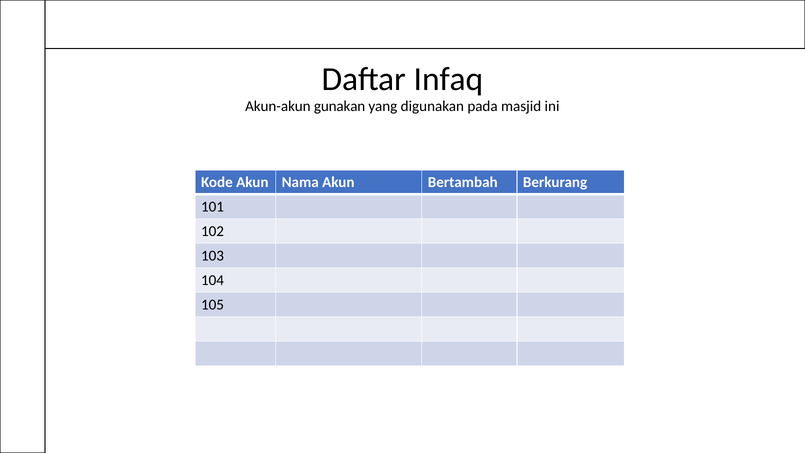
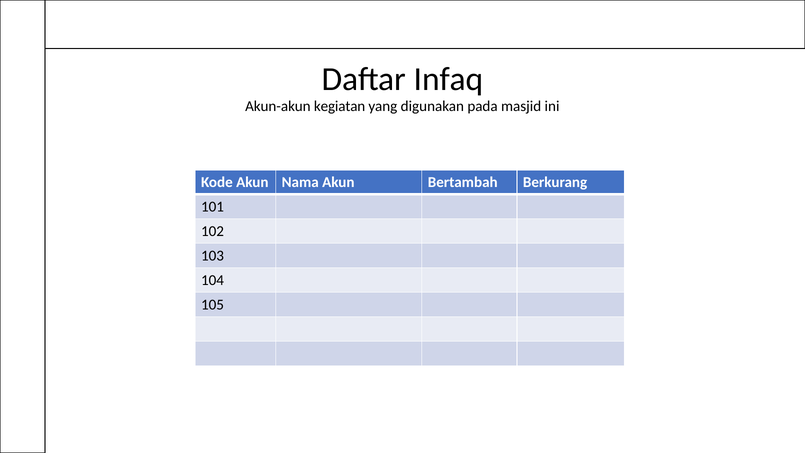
gunakan: gunakan -> kegiatan (340, 106)
